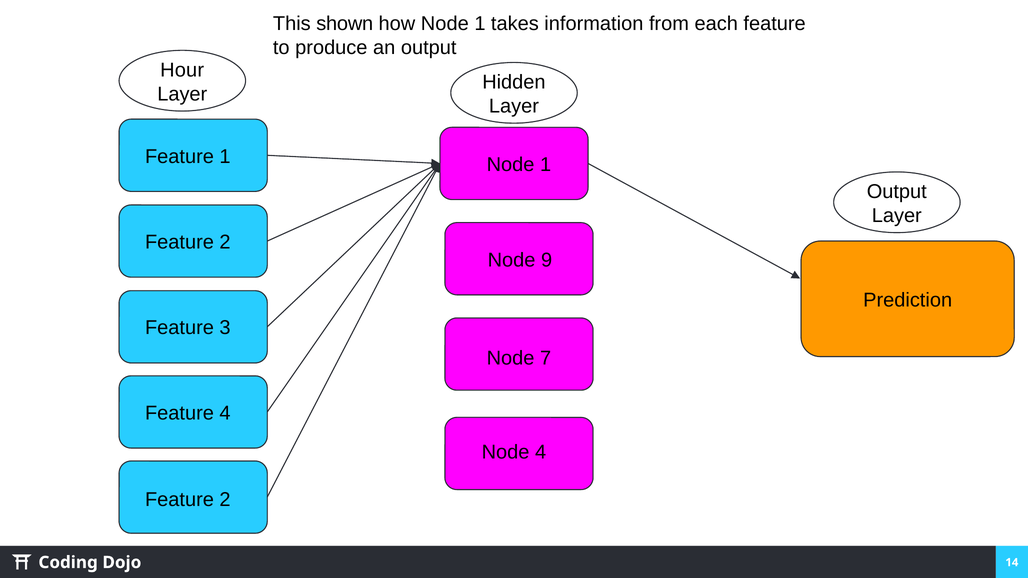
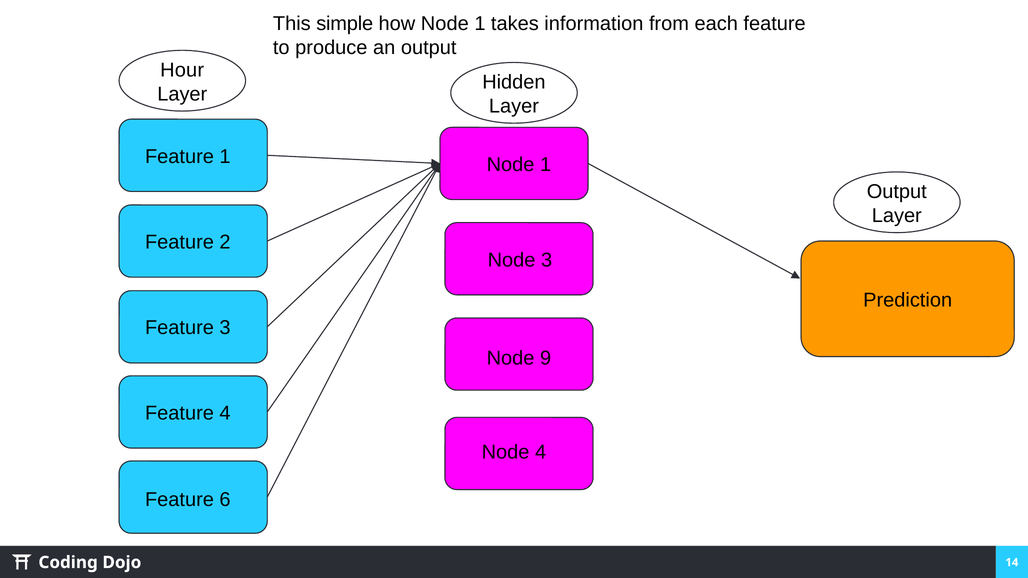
shown: shown -> simple (345, 24)
Node 9: 9 -> 3 (547, 260)
7: 7 -> 9 (546, 359)
2: 2 -> 6 (225, 500)
